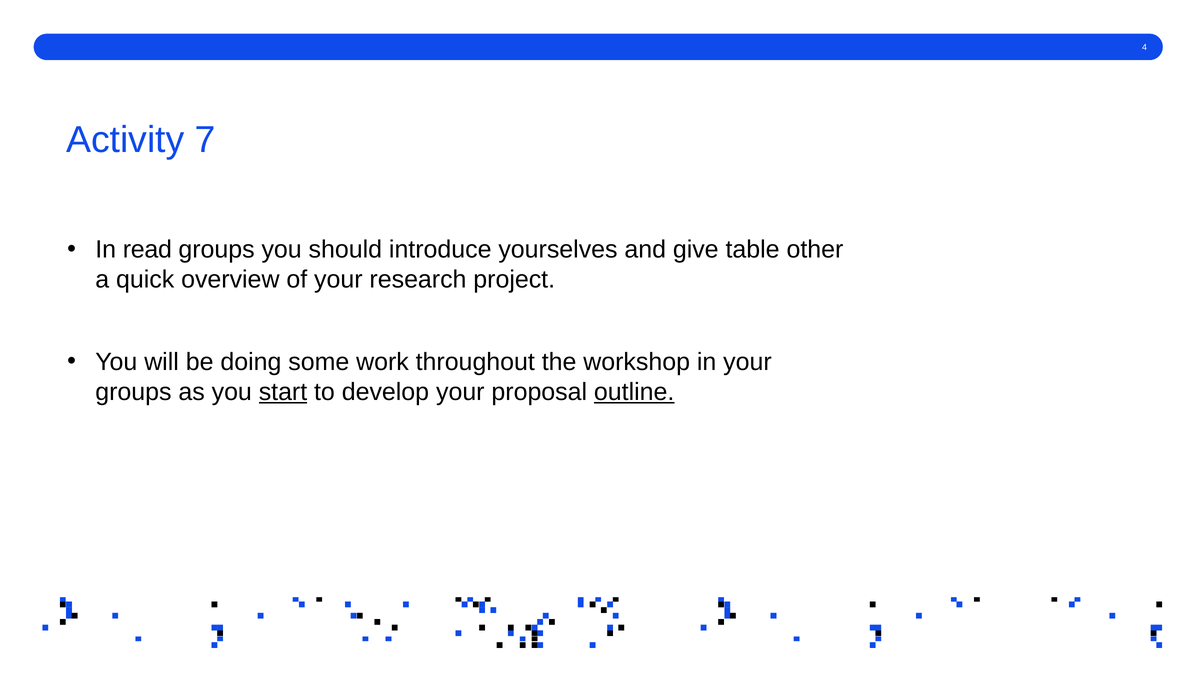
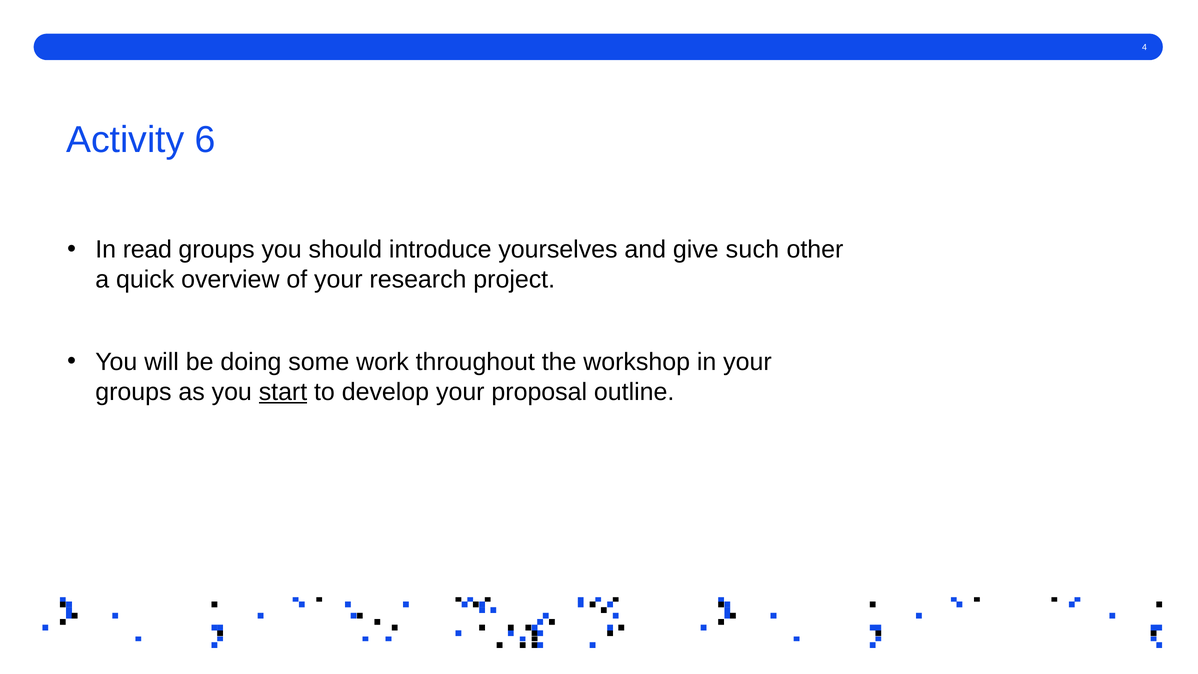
7: 7 -> 6 (205, 140)
table: table -> such (752, 250)
outline underline: present -> none (634, 392)
